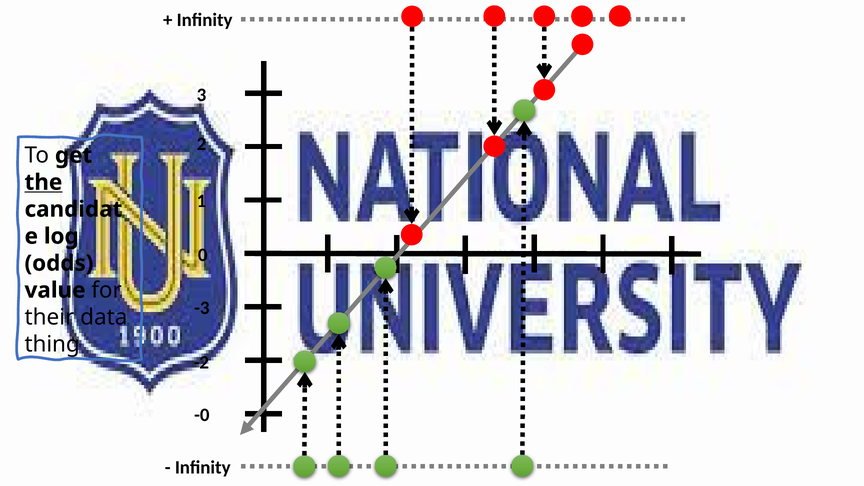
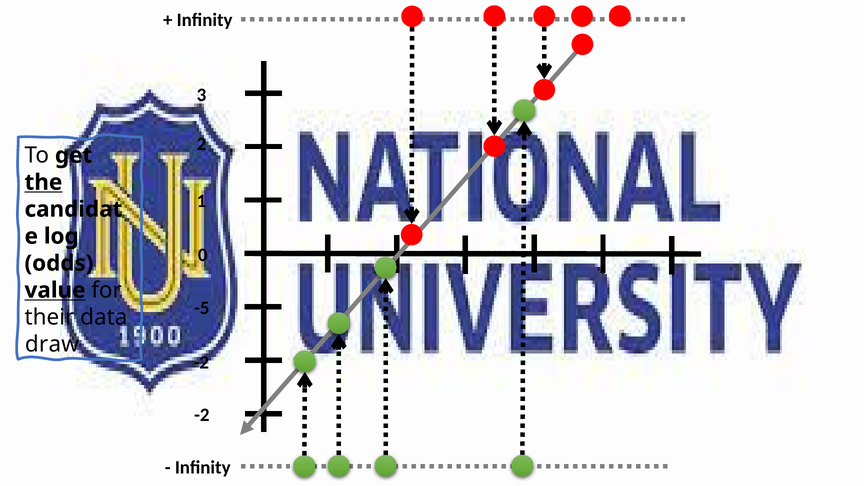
value underline: none -> present (55, 290)
-3: -3 -> -5 (202, 308)
thing: thing -> draw (52, 344)
-0: -0 -> -2 (202, 415)
